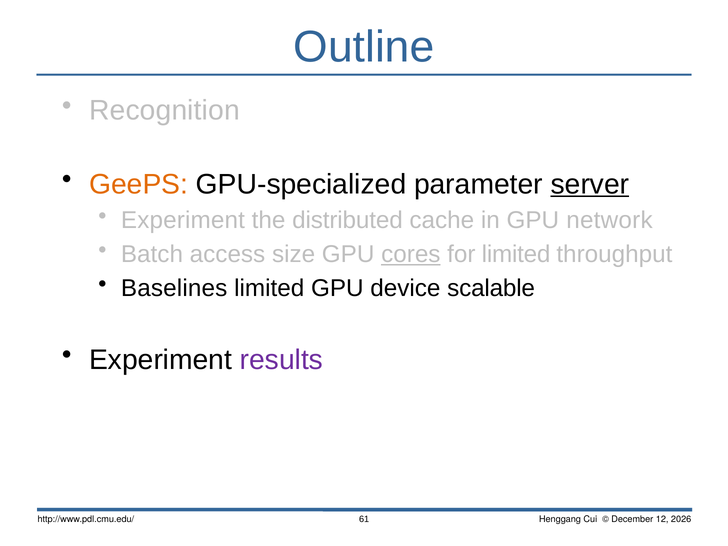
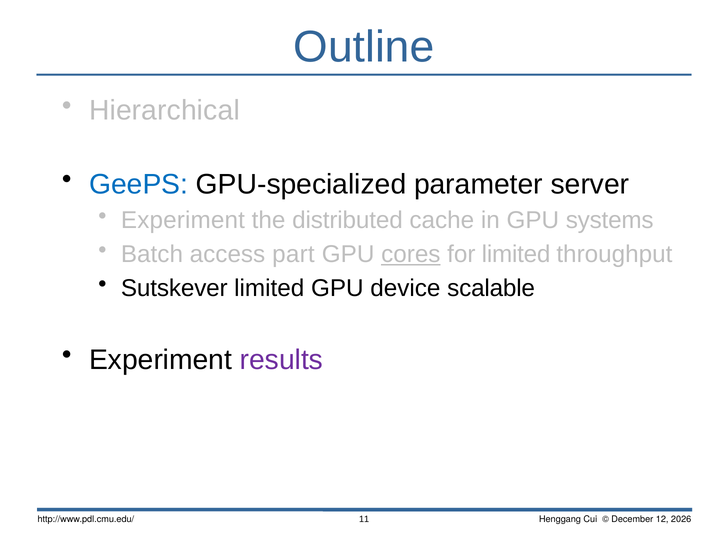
Recognition: Recognition -> Hierarchical (164, 111)
GeePS colour: orange -> blue (139, 184)
server underline: present -> none (590, 184)
network: network -> systems (610, 220)
size: size -> part (293, 254)
Baselines: Baselines -> Sutskever (174, 288)
61: 61 -> 11 (364, 519)
